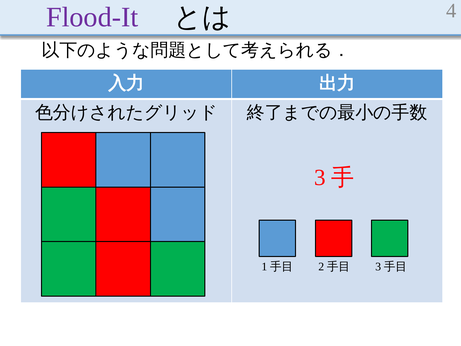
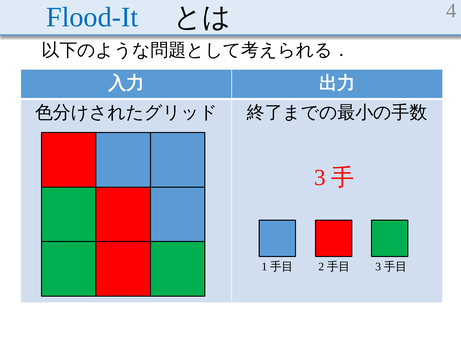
Flood-It colour: purple -> blue (92, 17)
